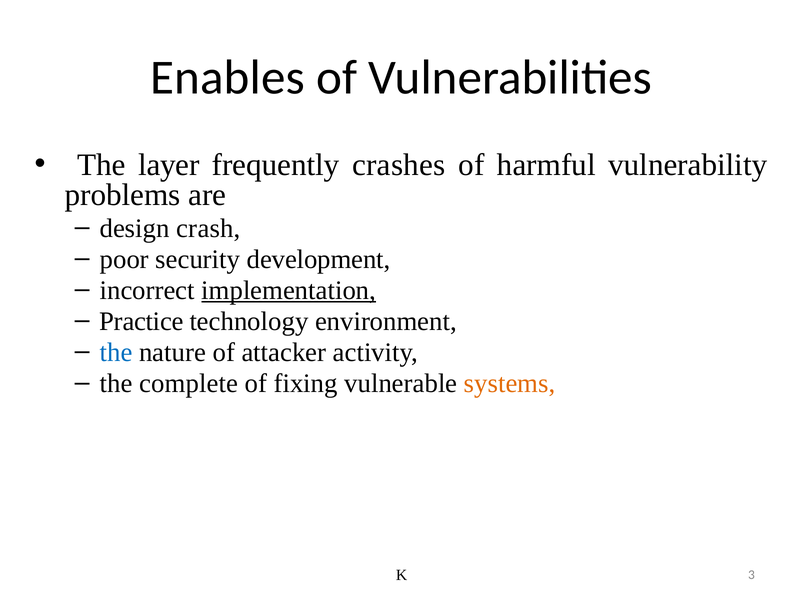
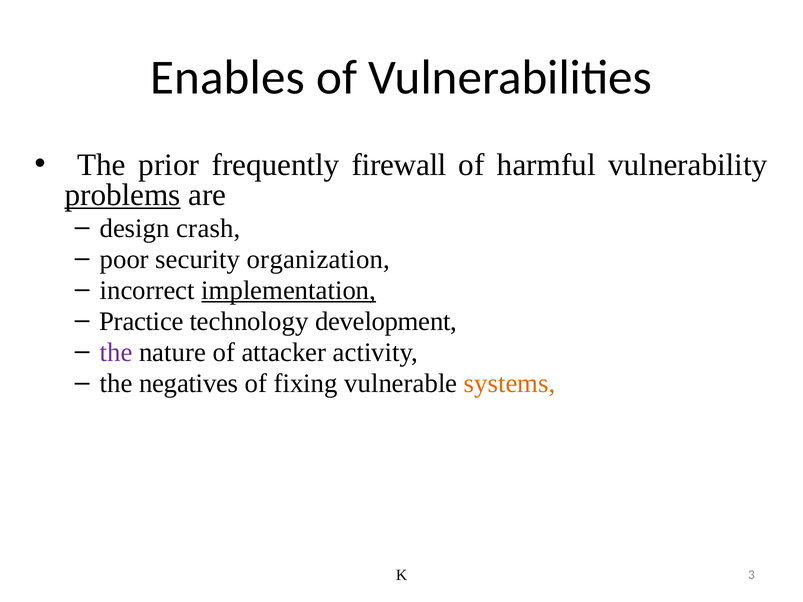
layer: layer -> prior (169, 165)
crashes: crashes -> firewall (399, 165)
problems underline: none -> present (123, 195)
development: development -> organization (318, 259)
environment: environment -> development (386, 321)
the colour: blue -> purple (116, 352)
complete: complete -> negatives (189, 384)
